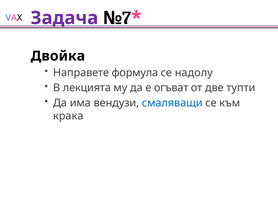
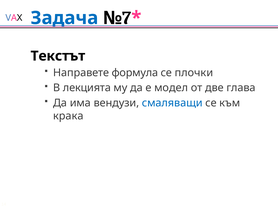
Задача colour: purple -> blue (64, 18)
Двойка: Двойка -> Текстът (58, 56)
надолу: надолу -> плочки (194, 73)
огъват: огъват -> модел (171, 88)
тупти: тупти -> глава (241, 88)
